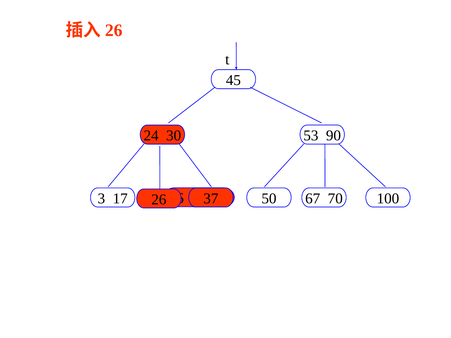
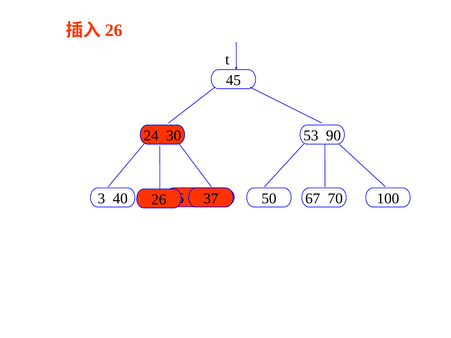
17: 17 -> 40 (120, 199)
